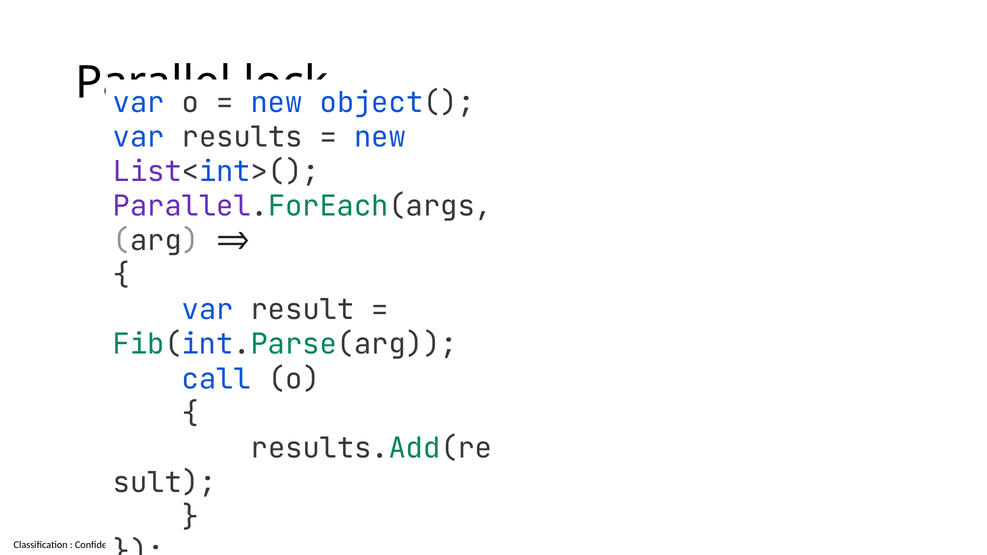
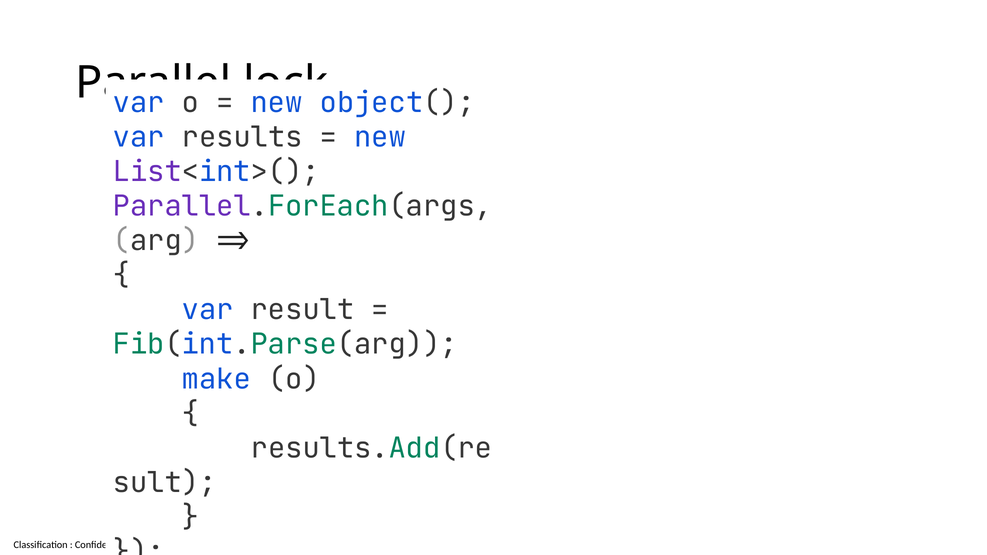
call: call -> make (216, 379)
